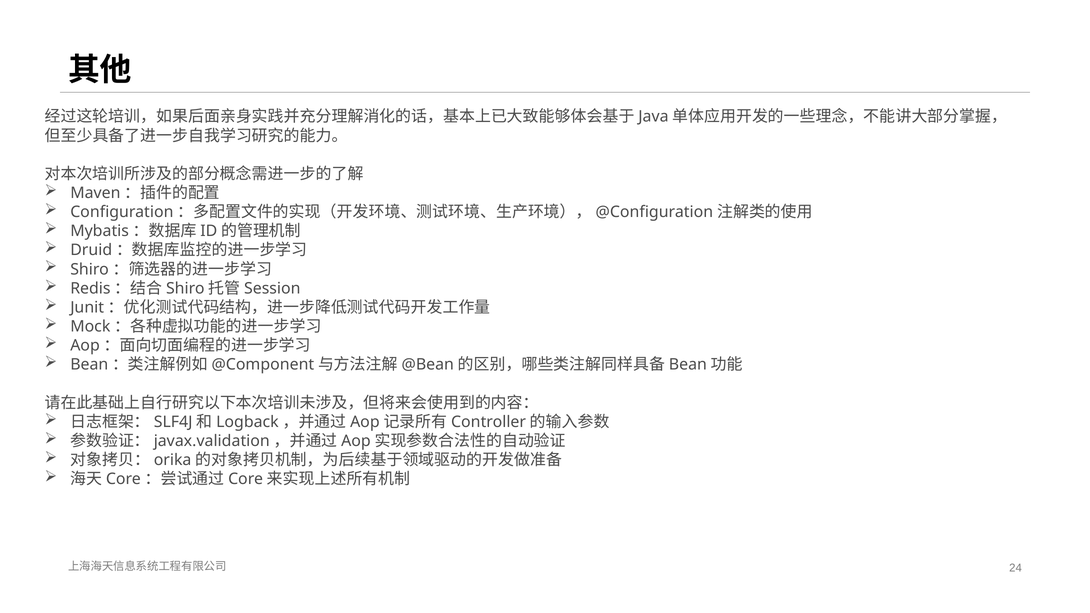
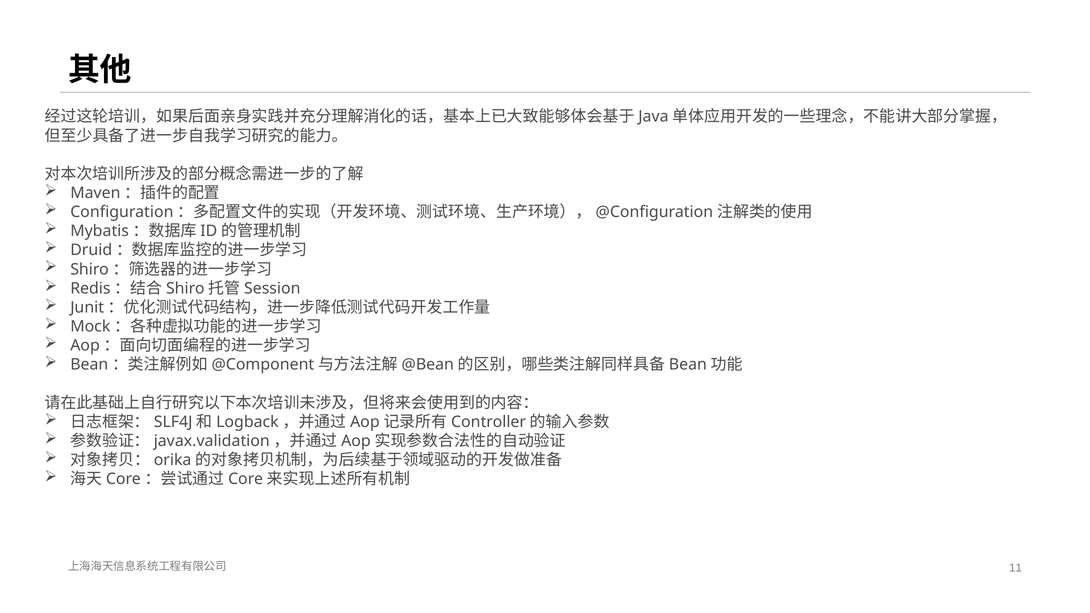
24: 24 -> 11 (1016, 568)
